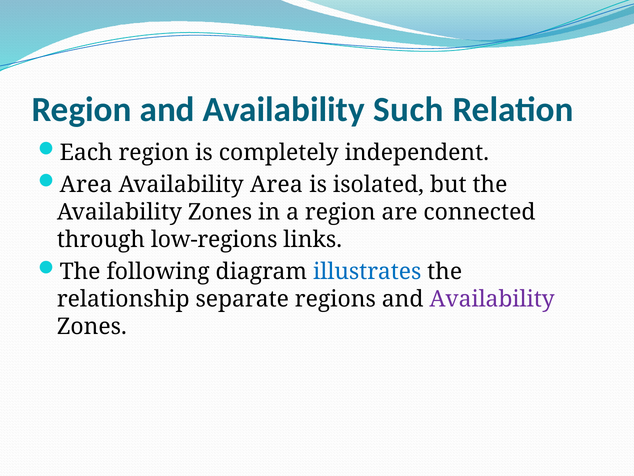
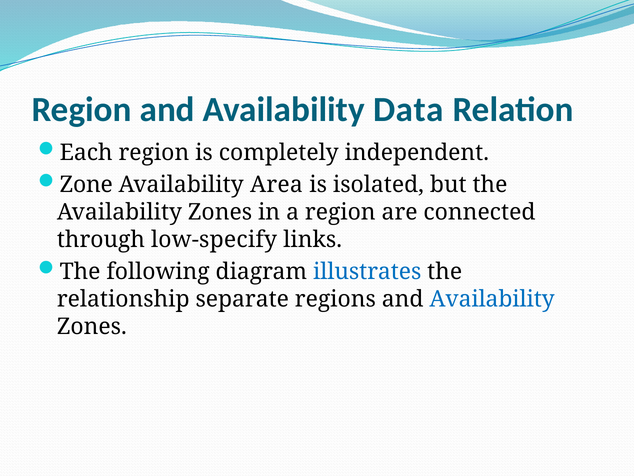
Such: Such -> Data (408, 109)
Area: Area -> Zone (86, 185)
low-regions: low-regions -> low-specify (214, 240)
Availability colour: purple -> blue (492, 299)
